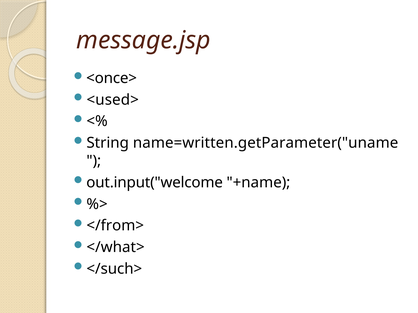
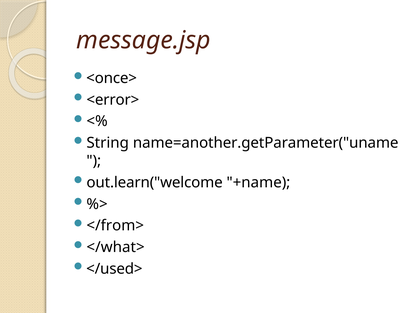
<used>: <used> -> <error> (113, 100)
name=written.getParameter("uname: name=written.getParameter("uname -> name=another.getParameter("uname (266, 143)
out.input("welcome: out.input("welcome -> out.learn("welcome (155, 183)
</such>: </such> -> </used> (114, 269)
